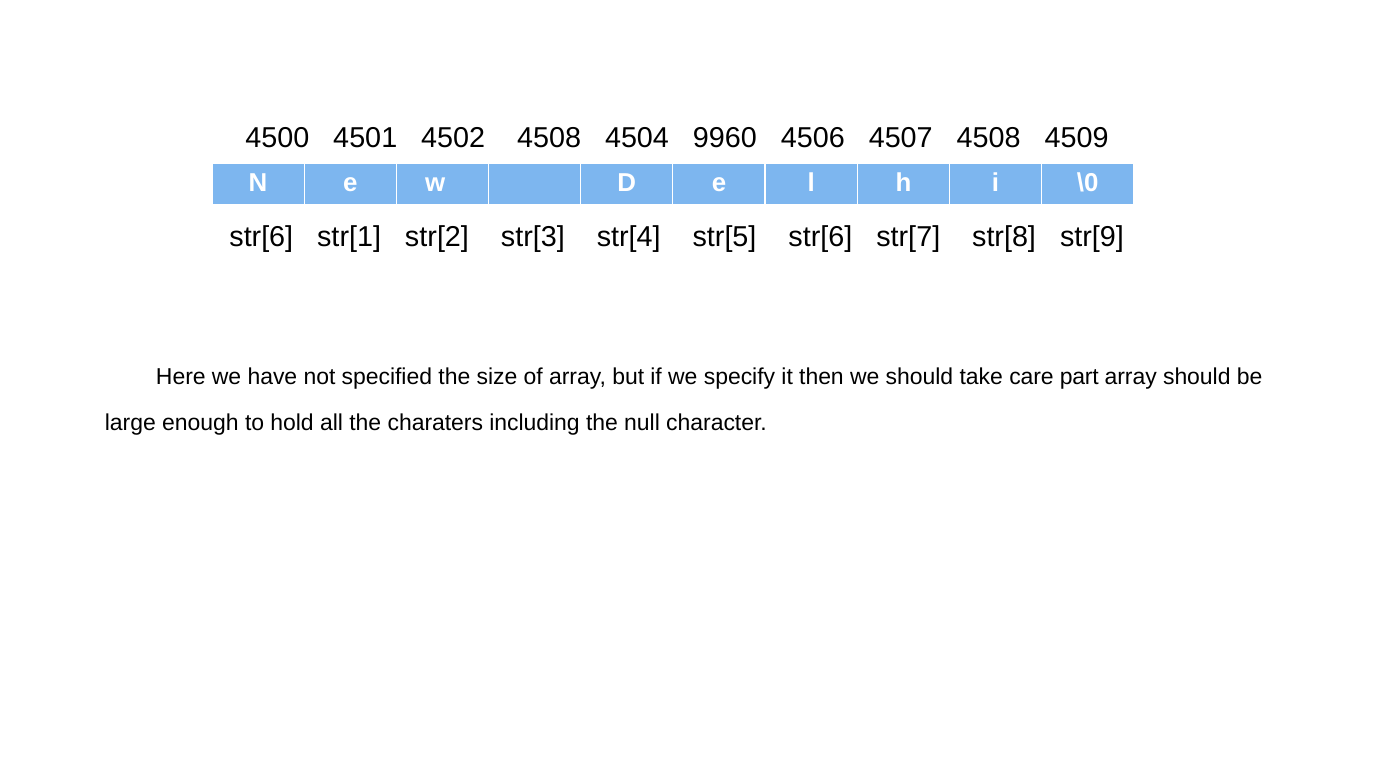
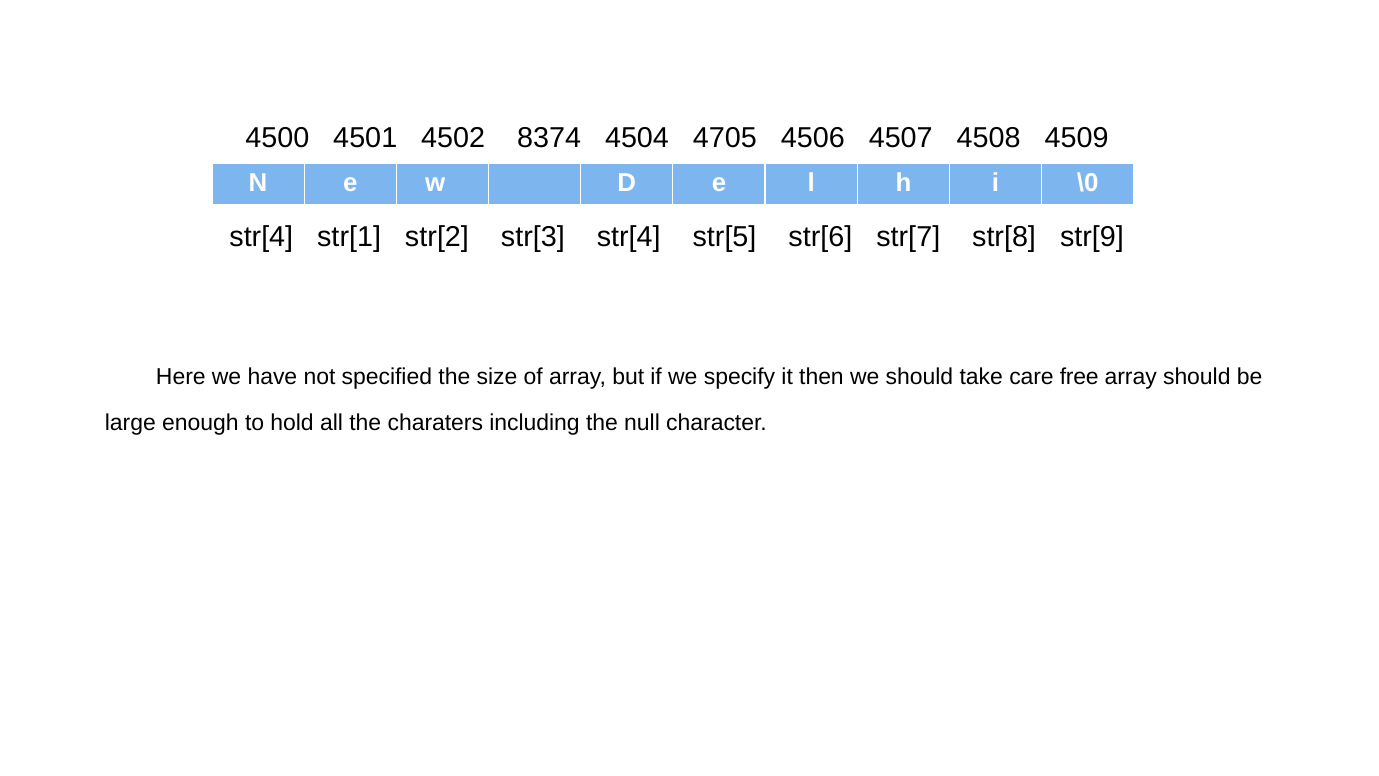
4502 4508: 4508 -> 8374 (549, 138)
9960: 9960 -> 4705 (725, 138)
str[6: str[6 -> str[4 (261, 237)
part: part -> free (1079, 377)
